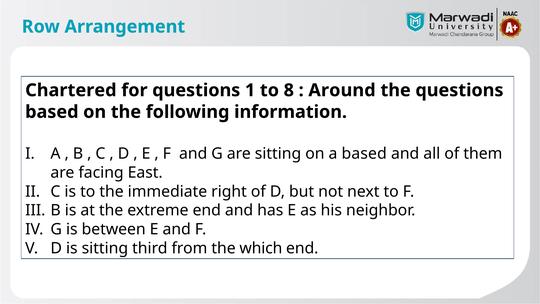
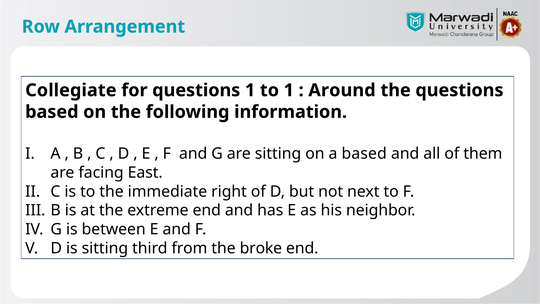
Chartered: Chartered -> Collegiate (71, 90)
to 8: 8 -> 1 (289, 90)
which: which -> broke (261, 248)
